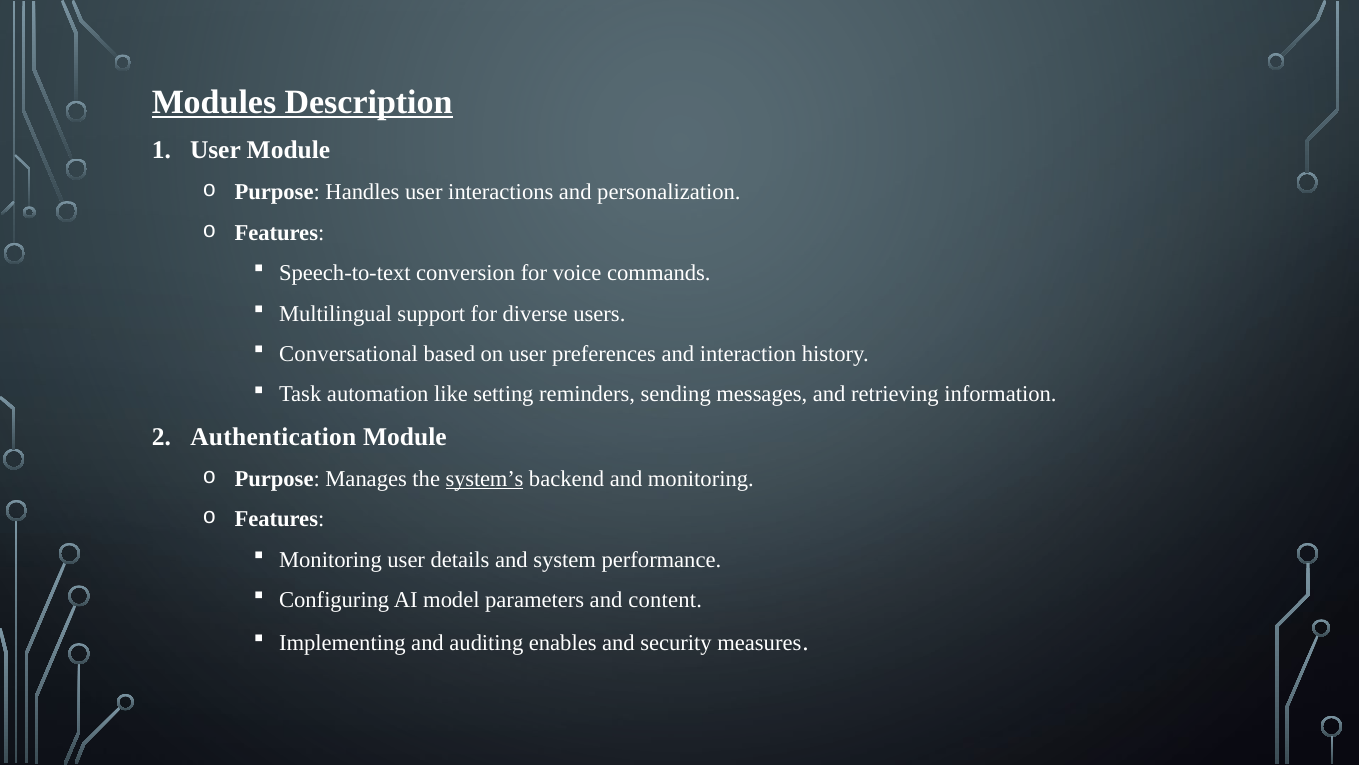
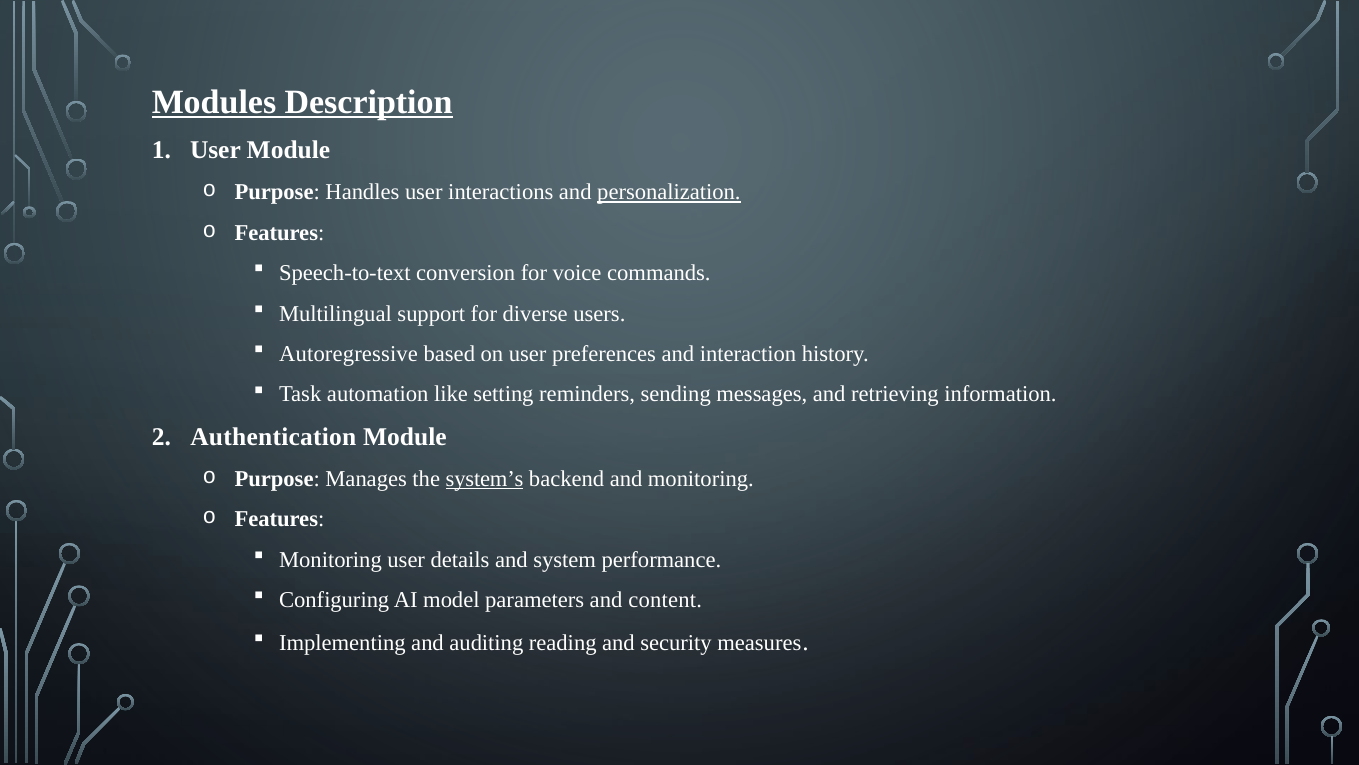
personalization underline: none -> present (669, 192)
Conversational: Conversational -> Autoregressive (349, 354)
enables: enables -> reading (563, 643)
